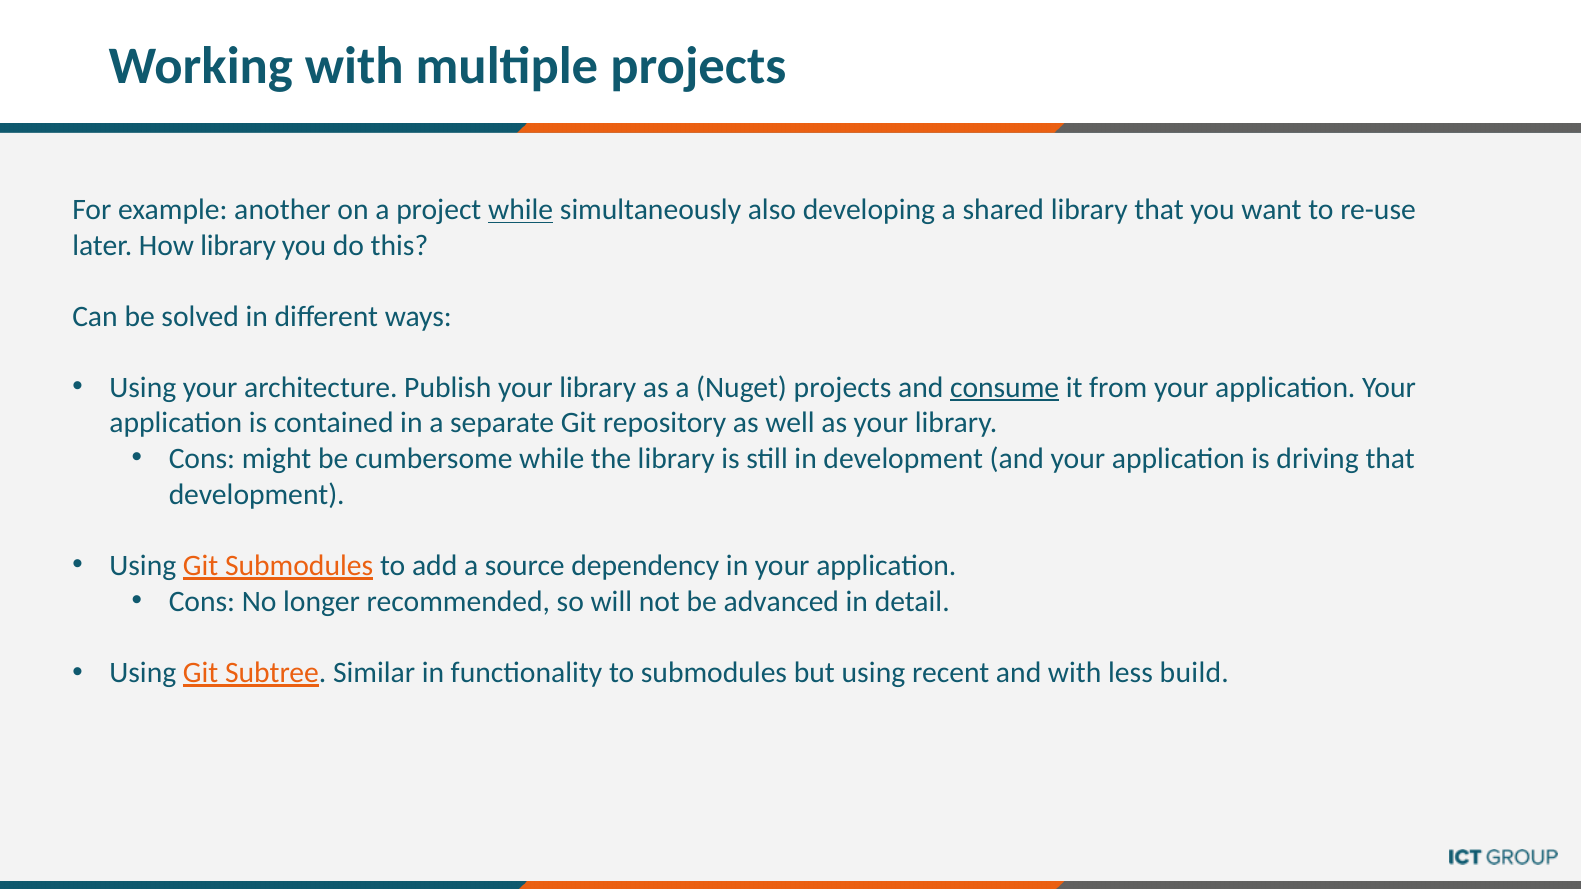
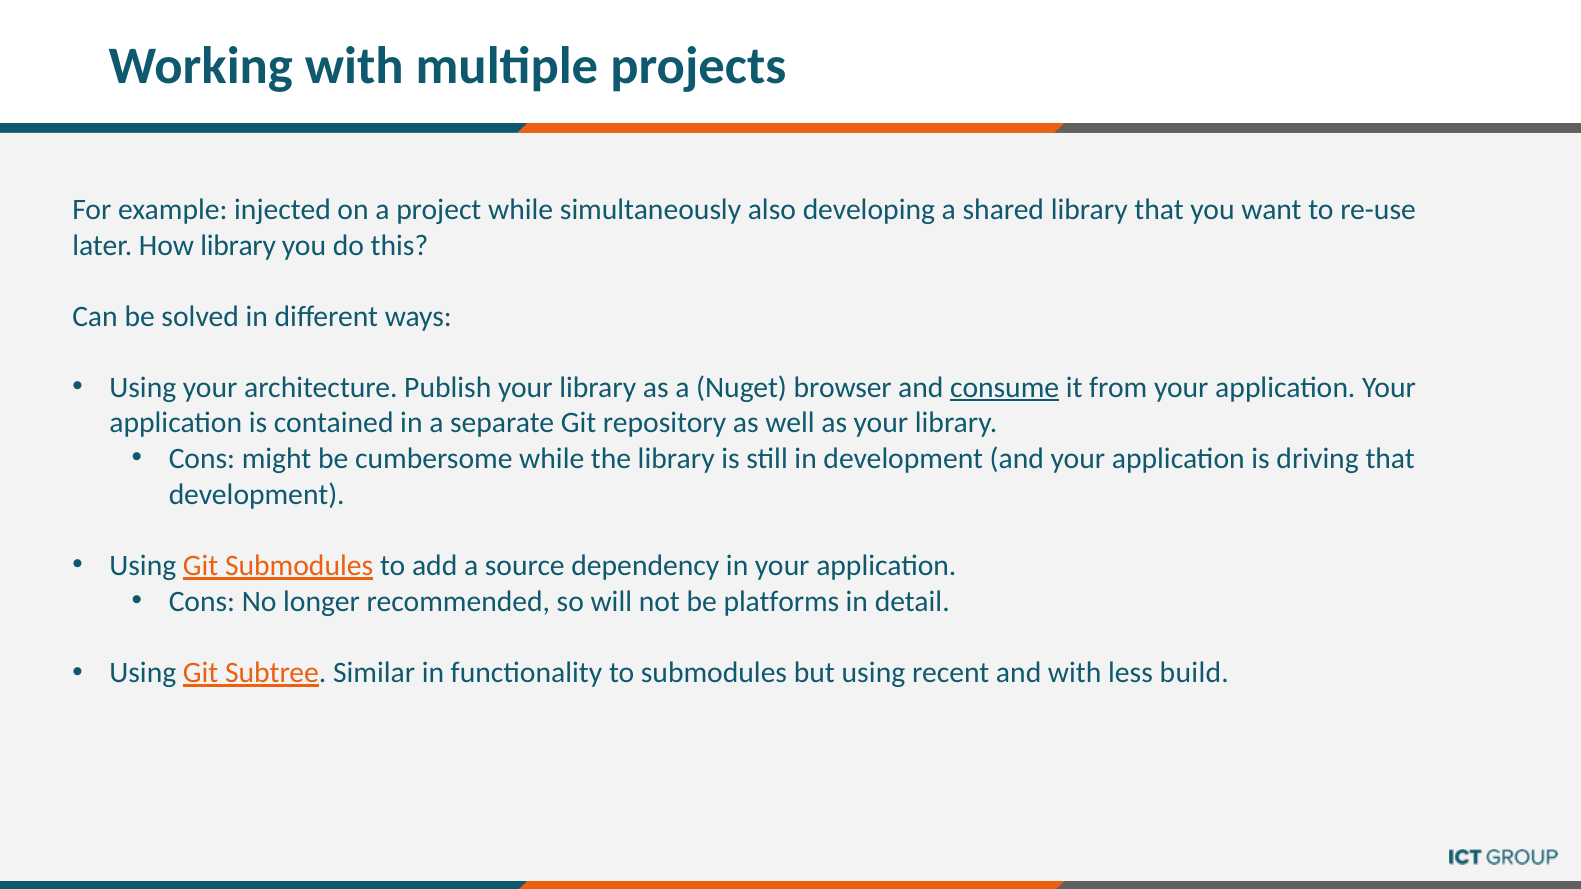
another: another -> injected (283, 210)
while underline: present -> none (521, 210)
Nuget projects: projects -> browser (843, 388)
advanced: advanced -> platforms (781, 602)
